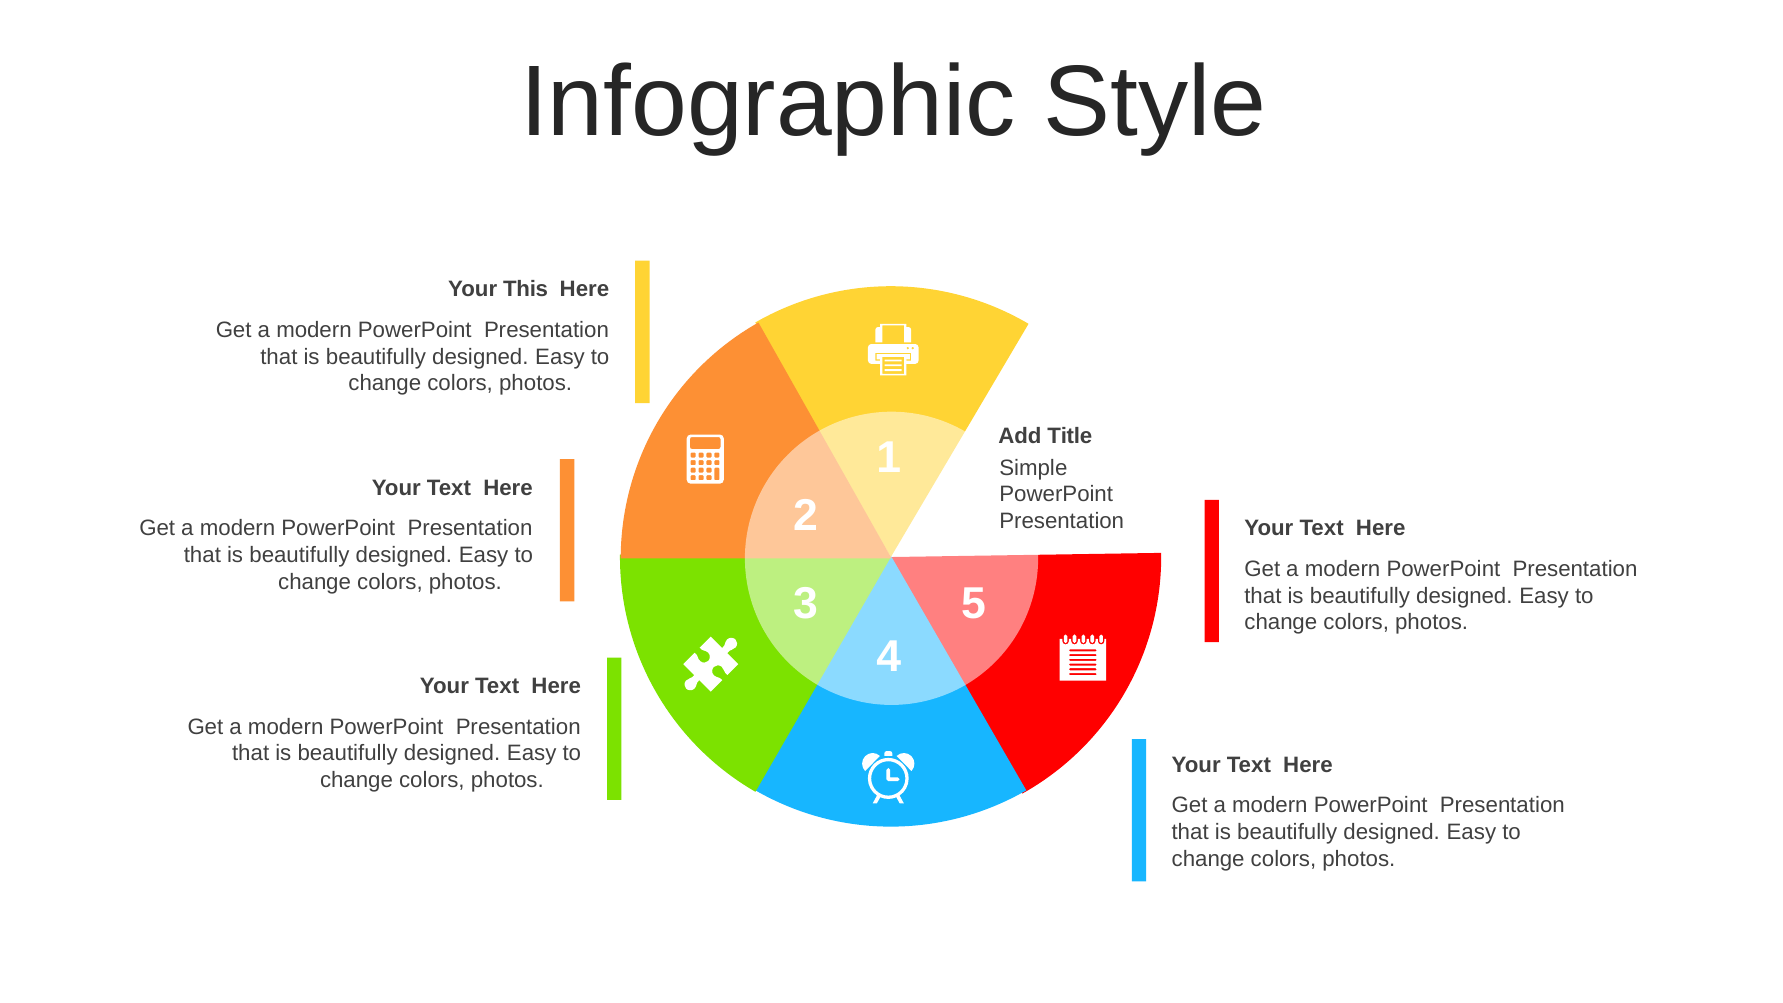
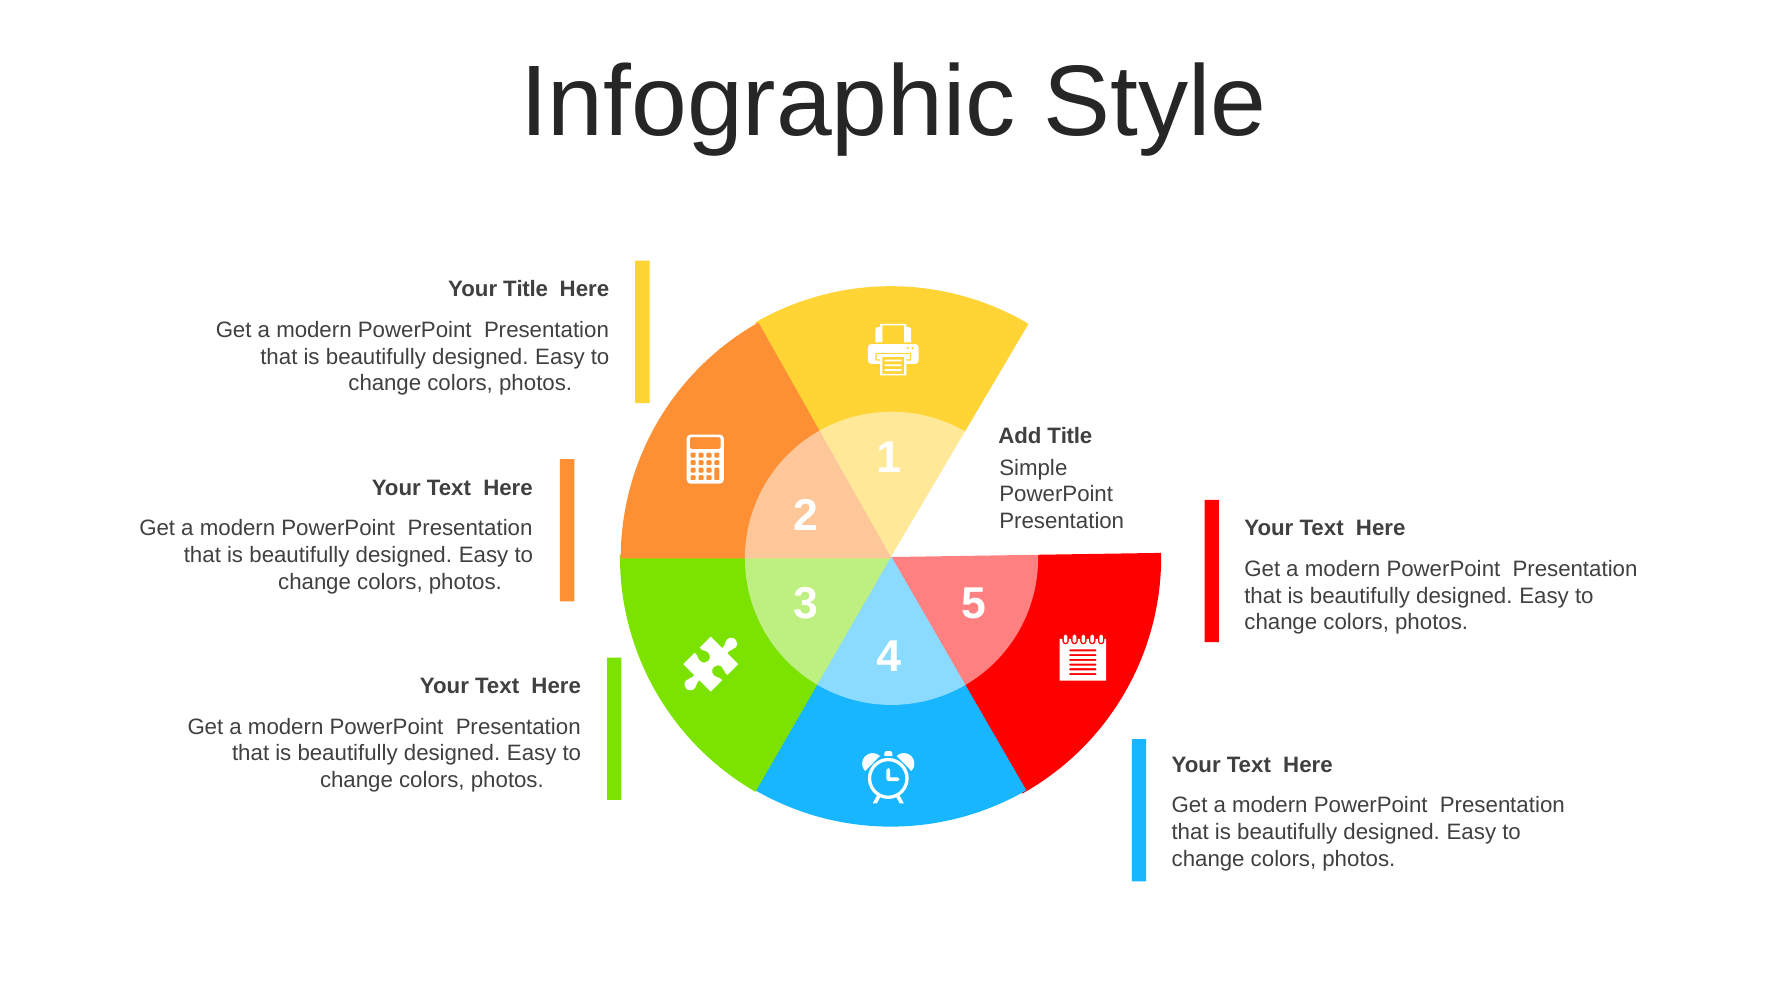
Your This: This -> Title (526, 290)
